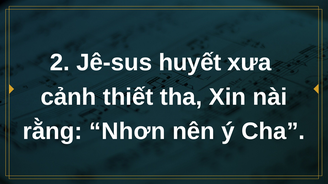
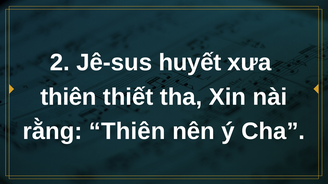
cảnh: cảnh -> thiên (68, 97)
rằng Nhơn: Nhơn -> Thiên (127, 132)
